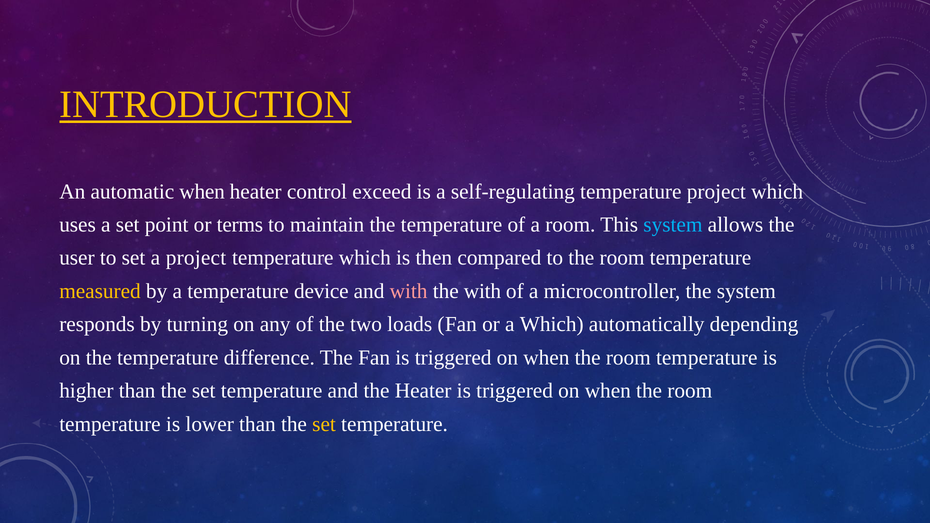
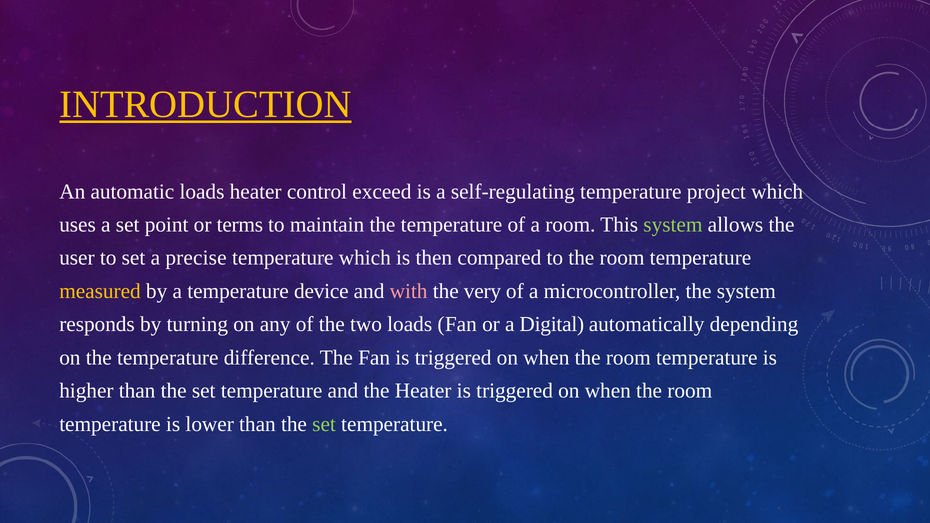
automatic when: when -> loads (202, 192)
system colour: light blue -> light green (673, 225)
a project: project -> precise (196, 258)
the with: with -> very (482, 291)
a Which: Which -> Digital (552, 324)
set colour: yellow -> light green (324, 424)
